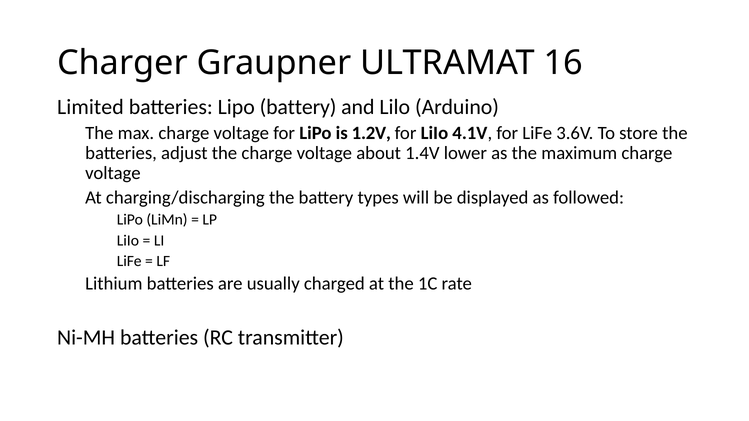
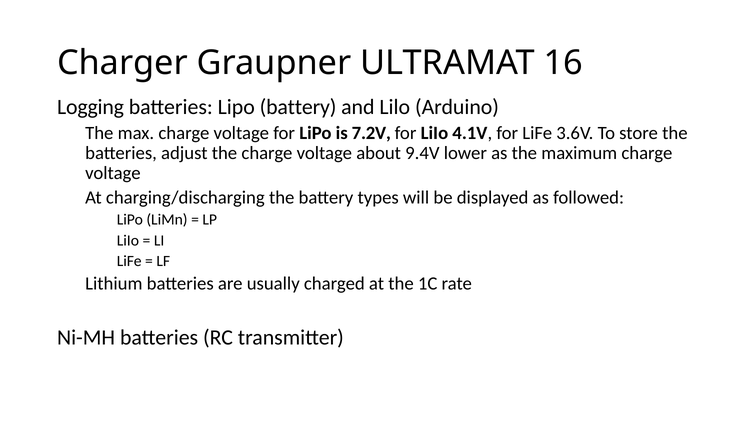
Limited: Limited -> Logging (91, 107)
1.2V: 1.2V -> 7.2V (371, 133)
1.4V: 1.4V -> 9.4V (422, 153)
